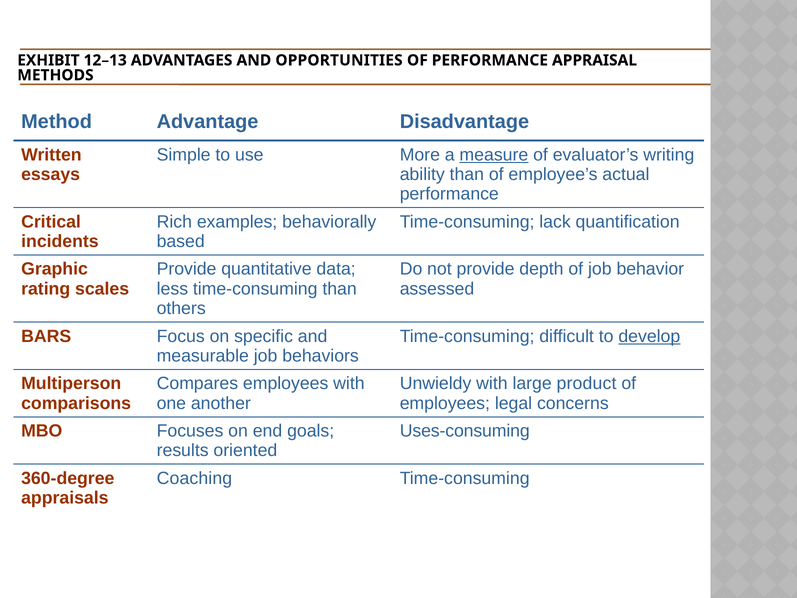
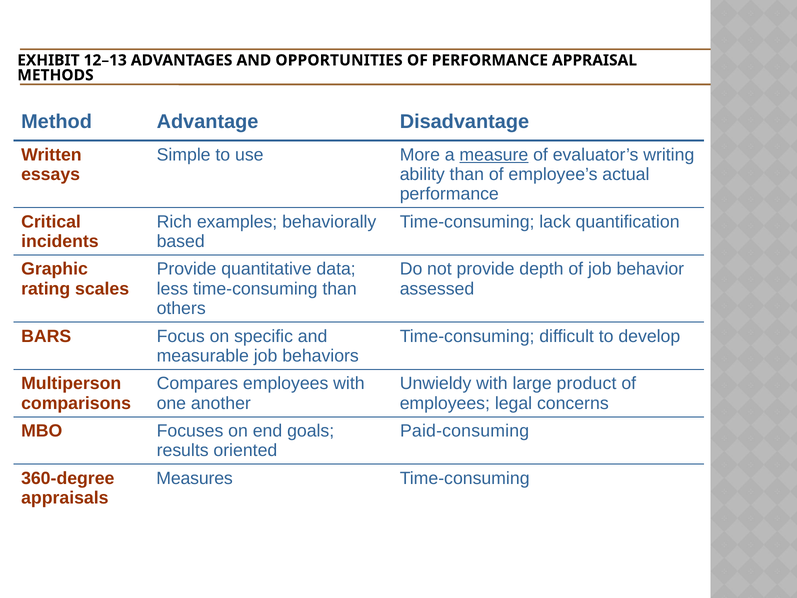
develop underline: present -> none (649, 336)
Uses-consuming: Uses-consuming -> Paid-consuming (465, 431)
Coaching: Coaching -> Measures (195, 478)
